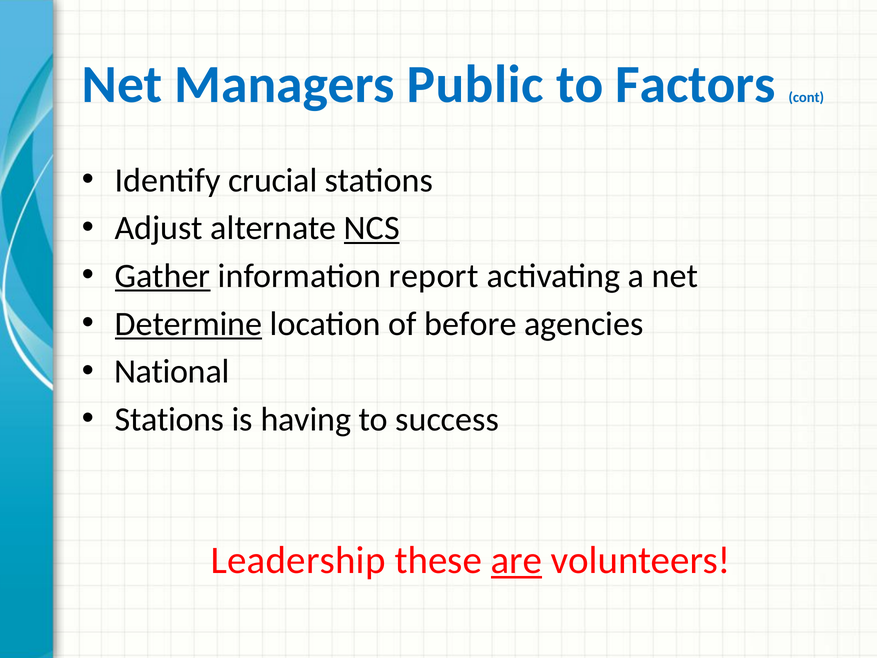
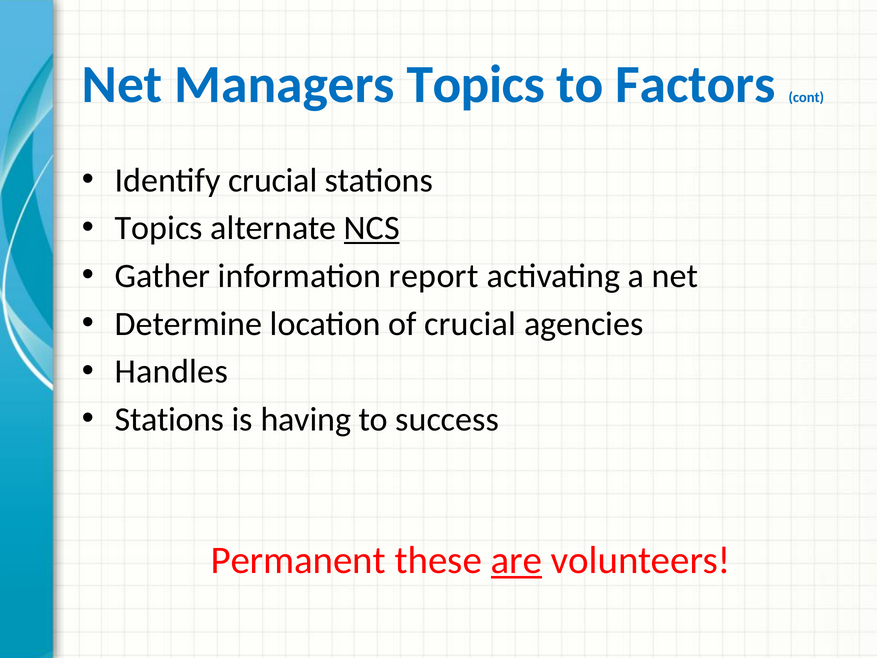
Managers Public: Public -> Topics (476, 84)
Adjust: Adjust -> Topics (159, 228)
Gather underline: present -> none (163, 276)
Determine underline: present -> none (188, 324)
of before: before -> crucial (470, 324)
National: National -> Handles (171, 371)
Leadership: Leadership -> Permanent (298, 560)
